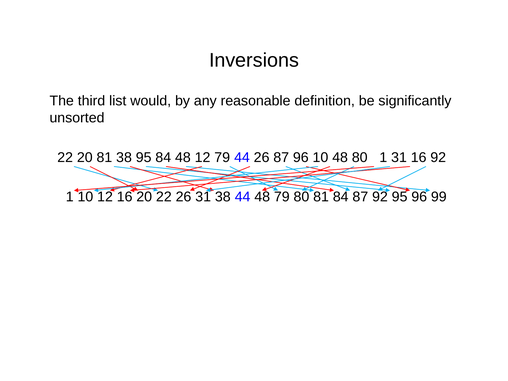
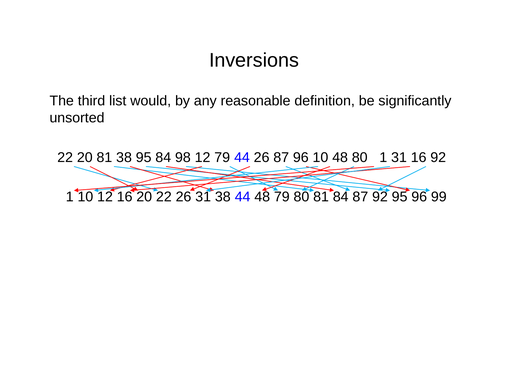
84 48: 48 -> 98 (183, 157)
